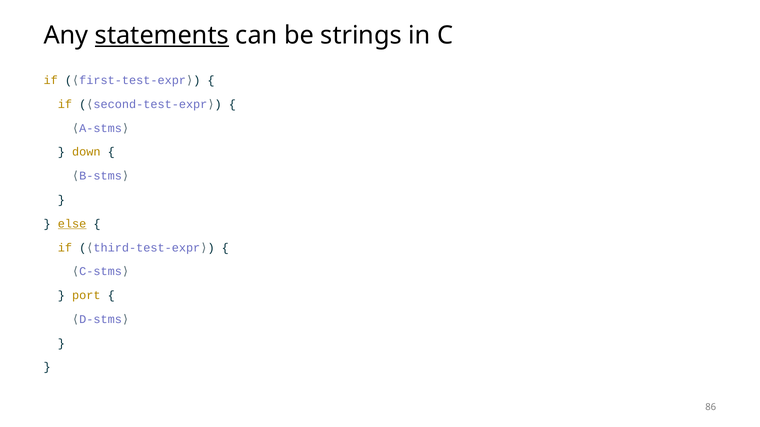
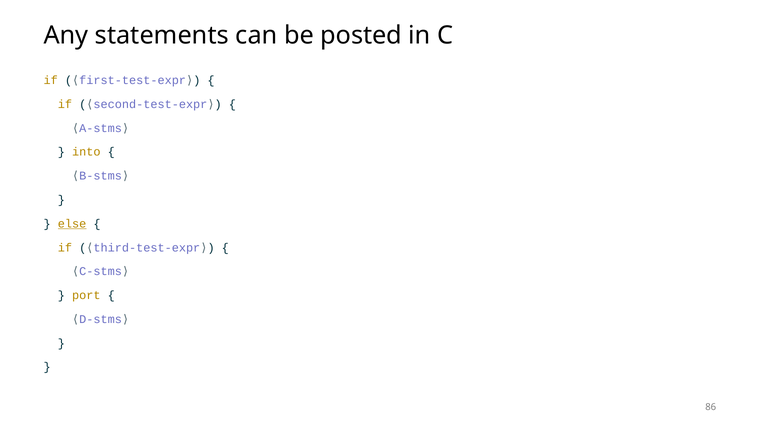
statements underline: present -> none (162, 35)
strings: strings -> posted (361, 35)
down: down -> into (86, 152)
